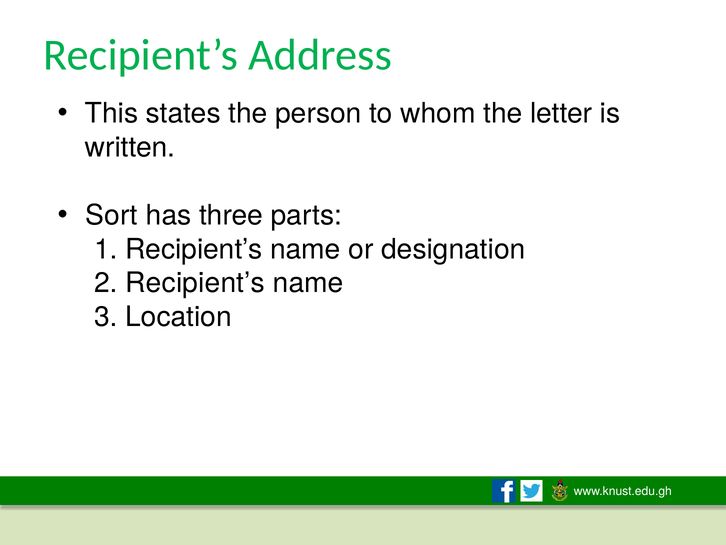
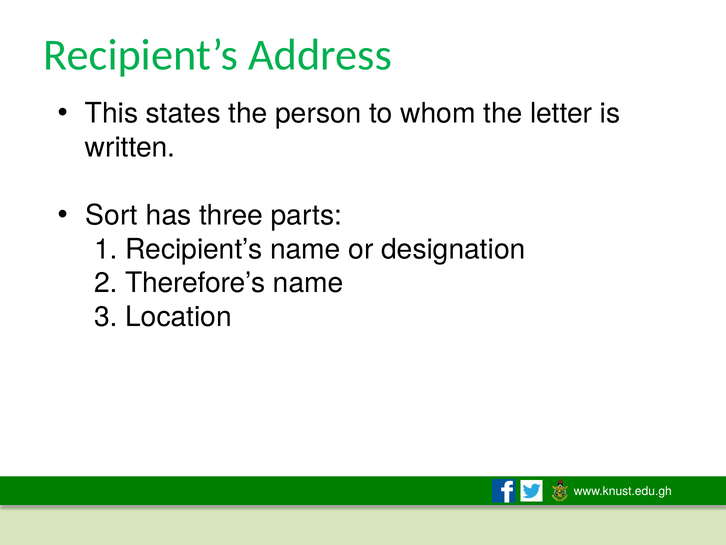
2 Recipient’s: Recipient’s -> Therefore’s (195, 283)
